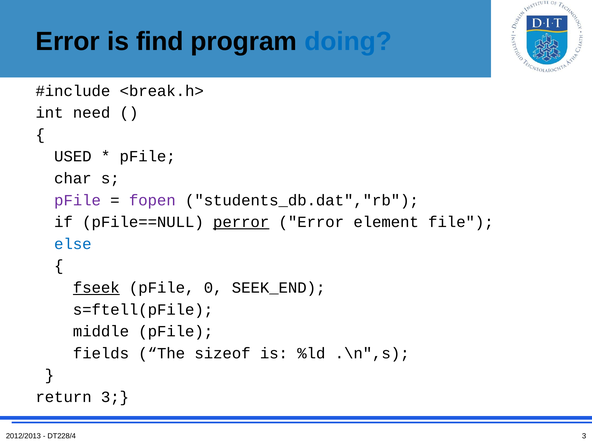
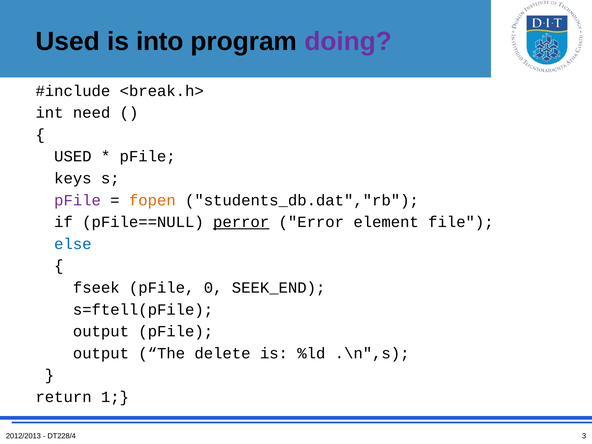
Error: Error -> Used (68, 41)
find: find -> into (160, 41)
doing colour: blue -> purple (348, 41)
char: char -> keys (73, 178)
fopen colour: purple -> orange (152, 200)
fseek underline: present -> none (96, 288)
middle: middle -> output (101, 331)
fields: fields -> output (101, 353)
sizeof: sizeof -> delete (222, 353)
return 3: 3 -> 1 (115, 397)
